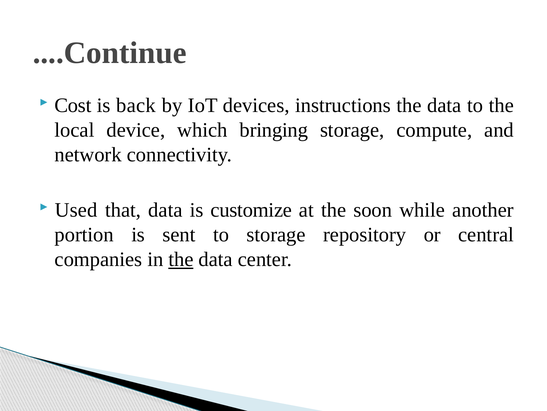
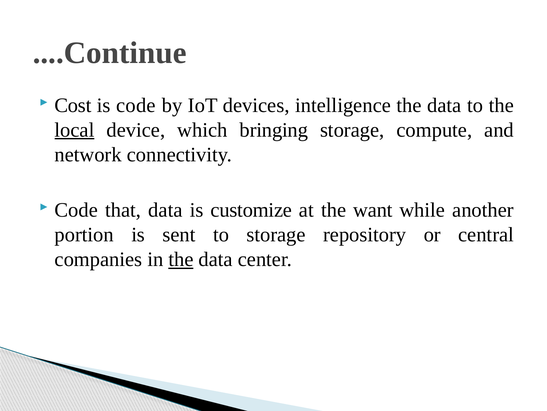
is back: back -> code (136, 105)
instructions: instructions -> intelligence (343, 105)
local underline: none -> present (74, 130)
Used: Used -> Code (76, 210)
soon: soon -> want (373, 210)
